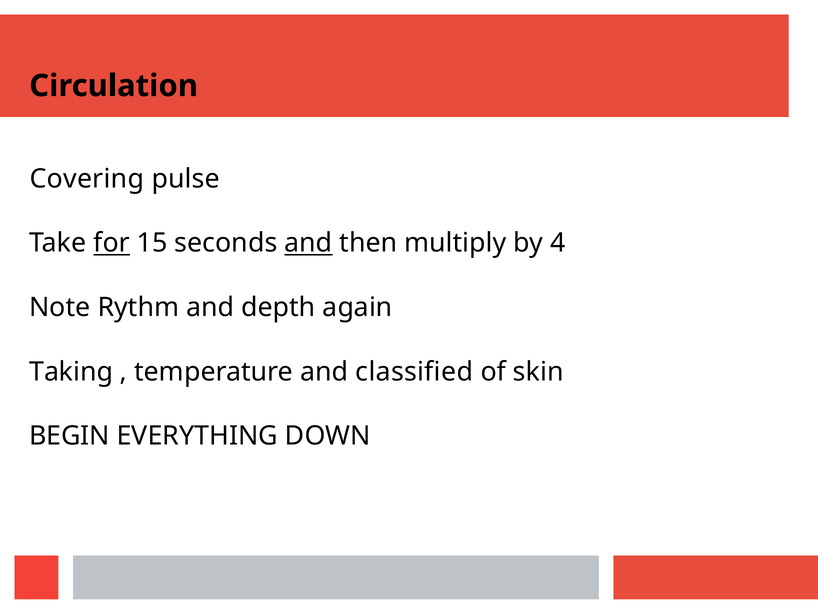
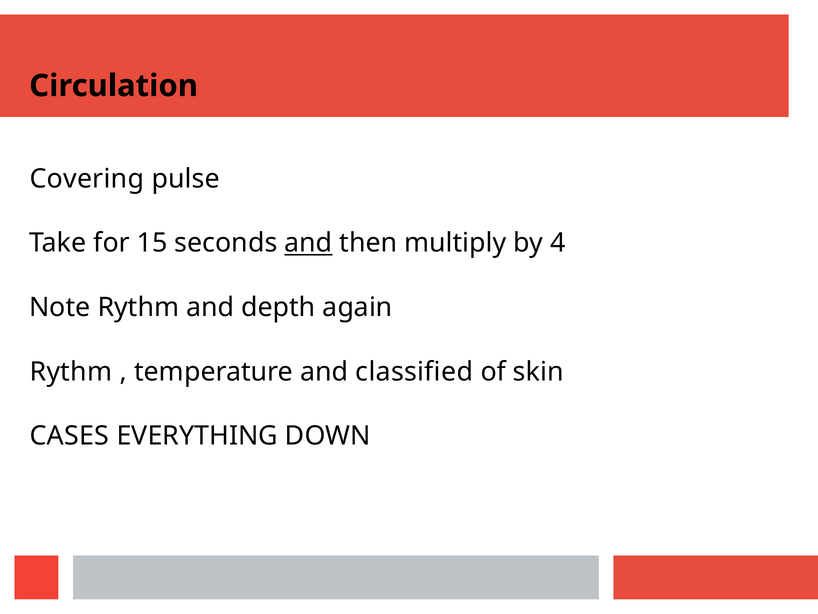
for underline: present -> none (112, 243)
Taking: Taking -> Rythm (71, 371)
BEGIN: BEGIN -> CASES (69, 436)
